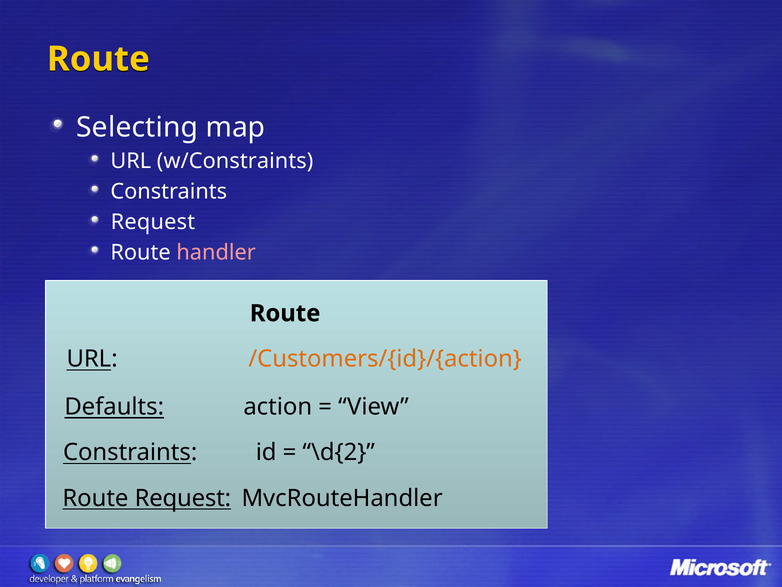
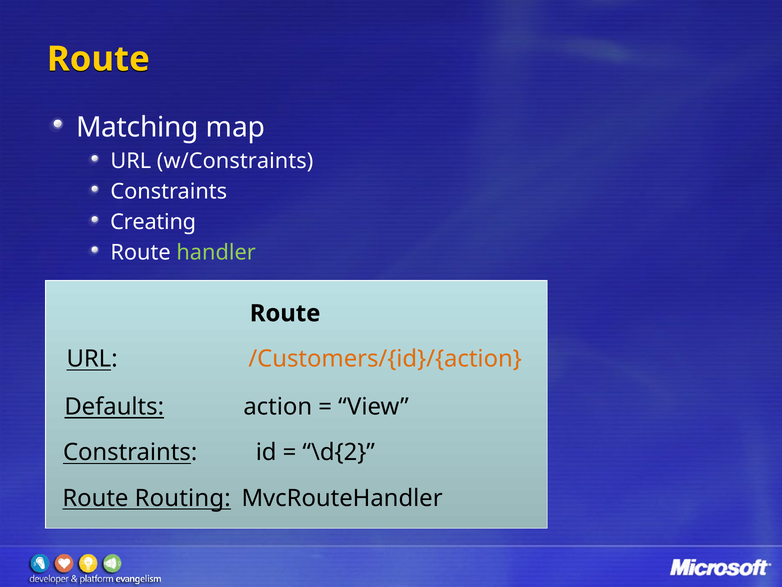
Selecting: Selecting -> Matching (137, 127)
Request: Request -> Creating (153, 222)
handler colour: pink -> light green (216, 252)
Route Request: Request -> Routing (183, 498)
